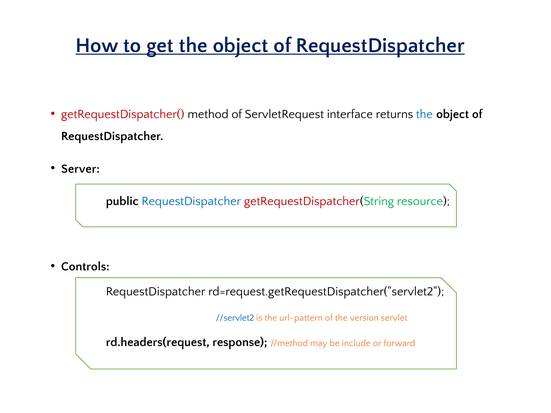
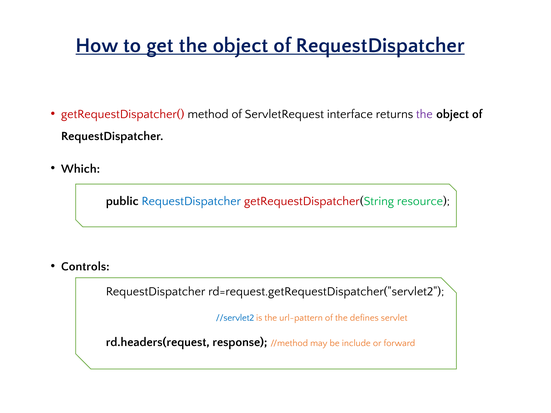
the colour: blue -> purple (424, 114)
Server: Server -> Which (81, 169)
version: version -> defines (364, 318)
